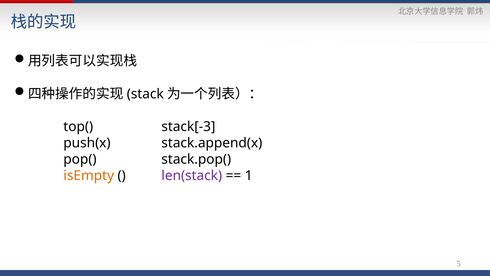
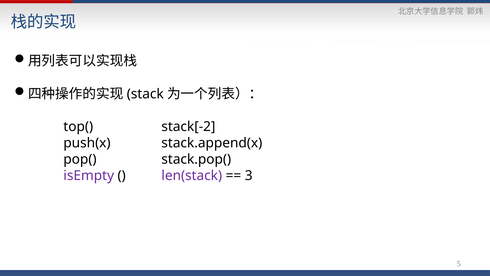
stack[-3: stack[-3 -> stack[-2 (188, 126)
isEmpty colour: orange -> purple (89, 175)
1: 1 -> 3 (249, 175)
